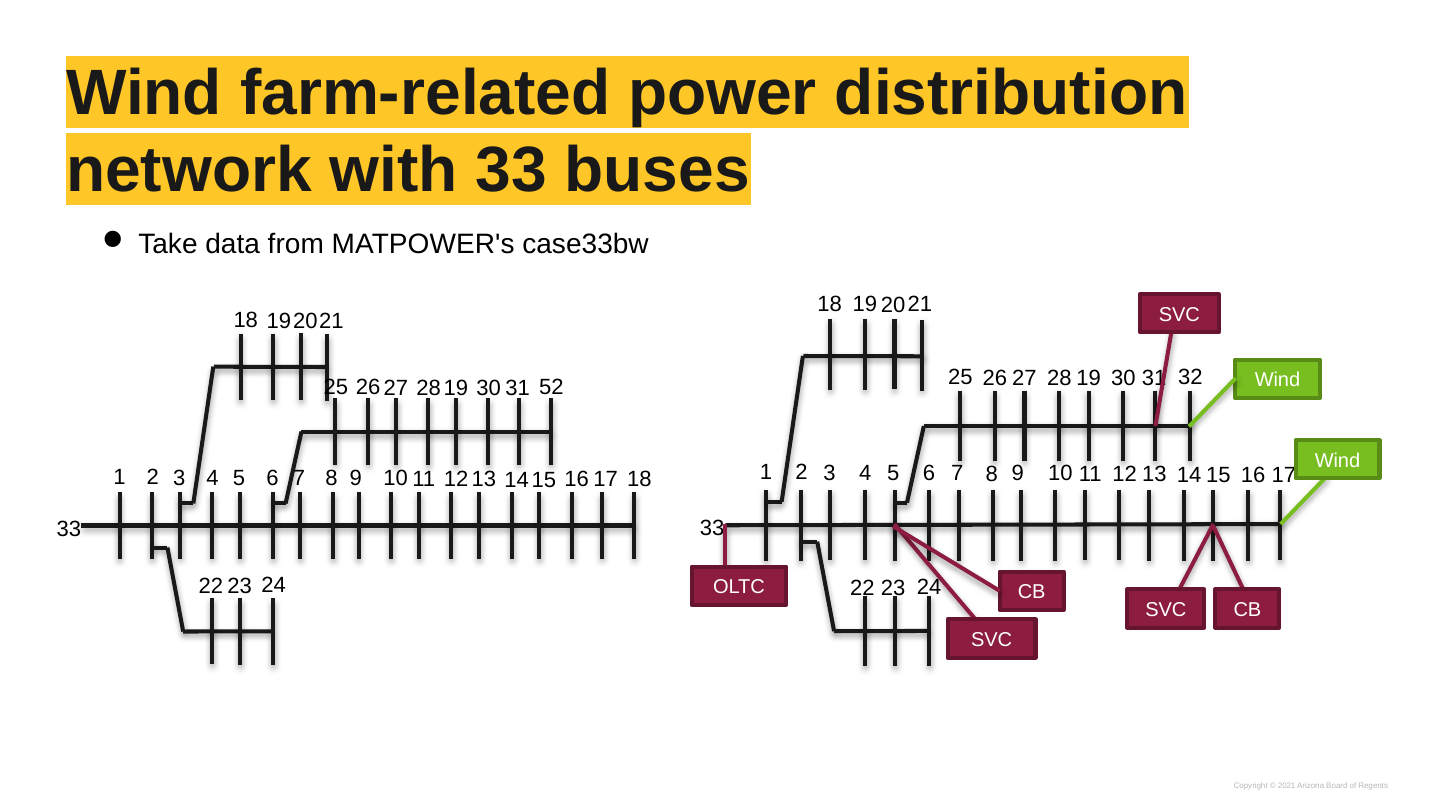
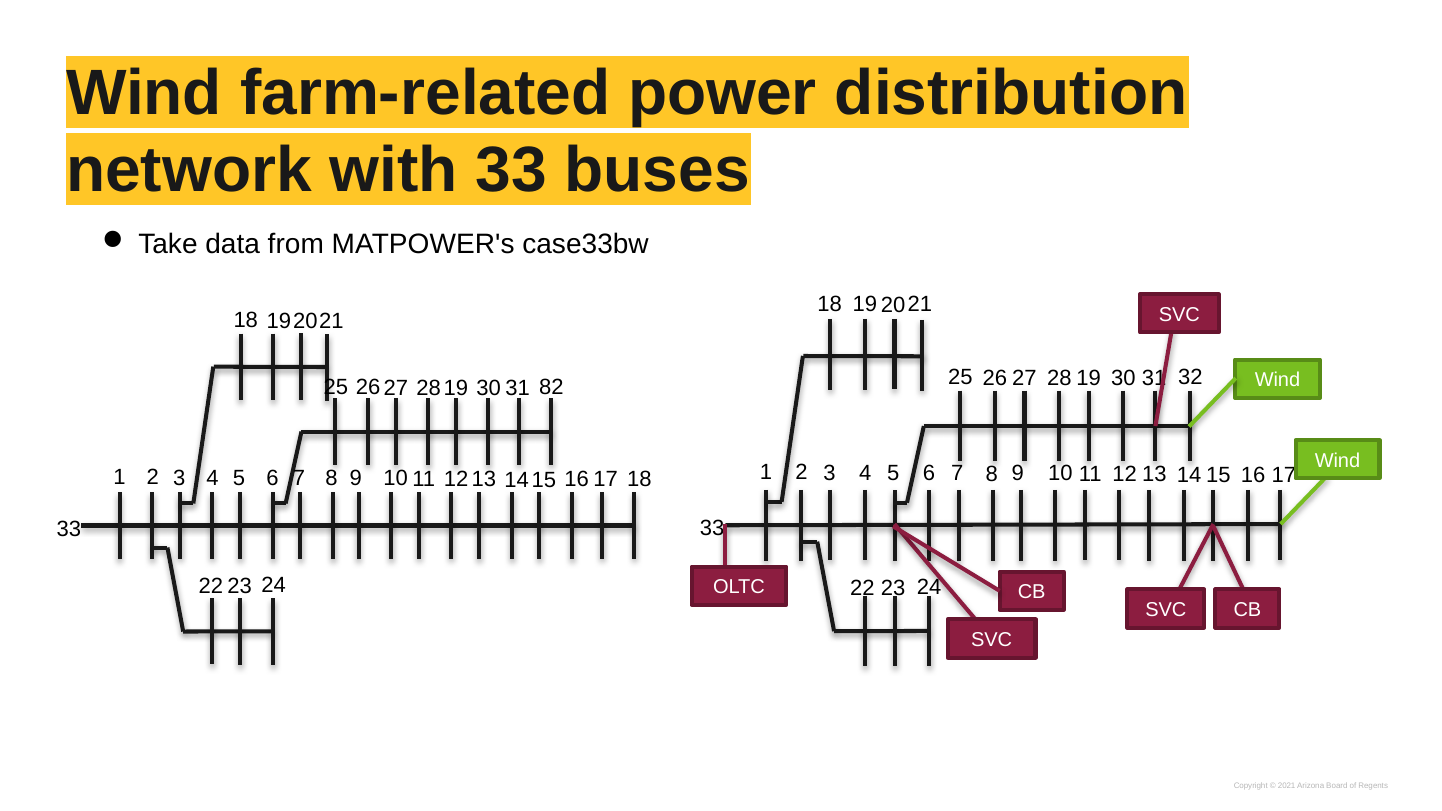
52: 52 -> 82 (551, 388)
